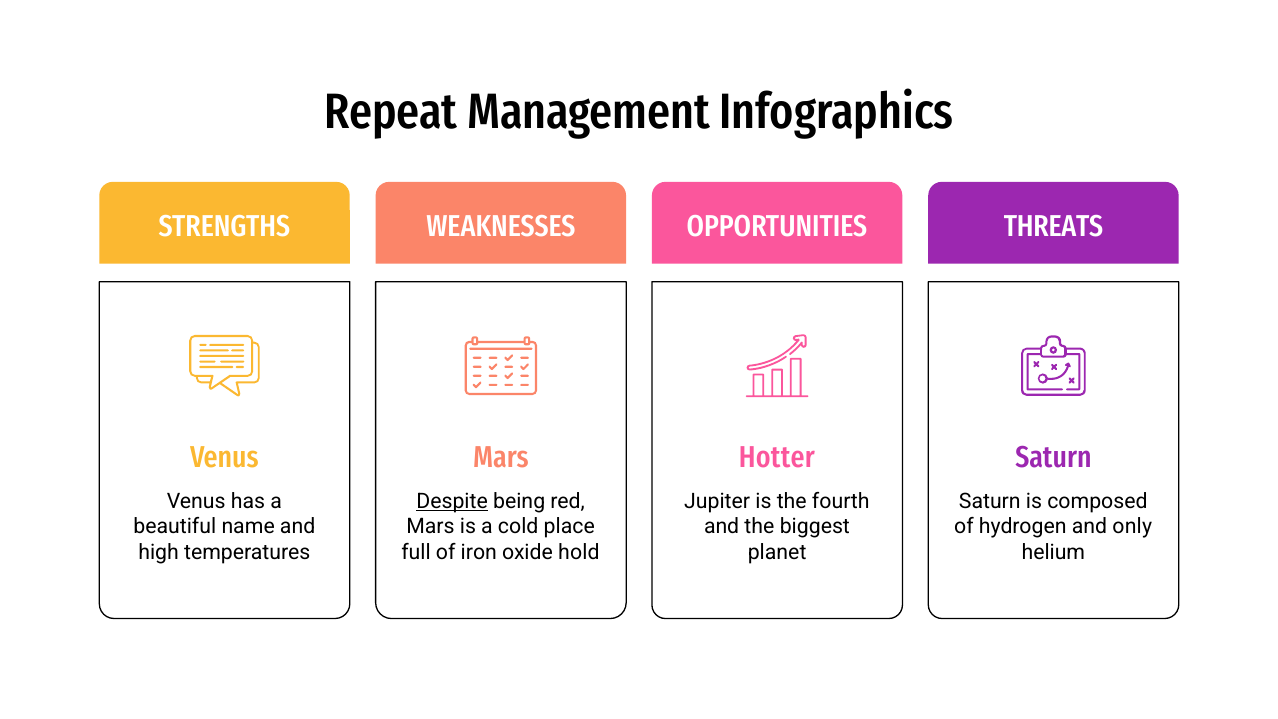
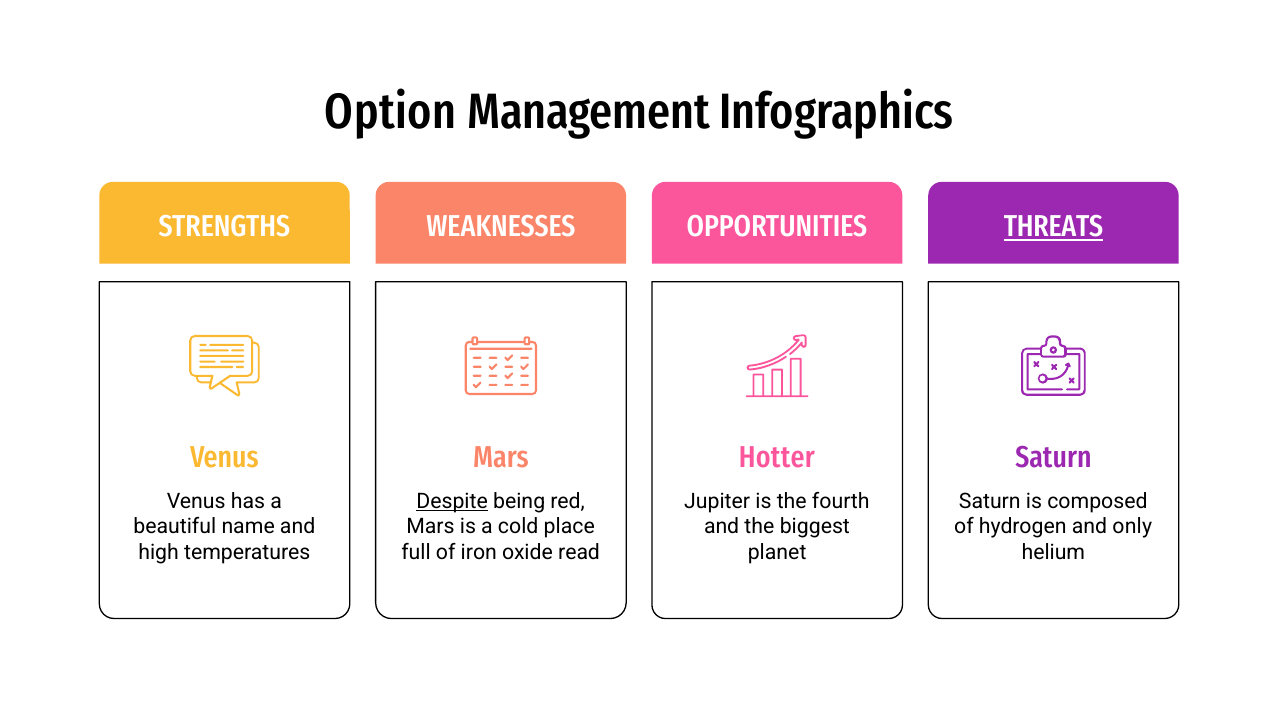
Repeat: Repeat -> Option (391, 112)
THREATS underline: none -> present (1054, 227)
hold: hold -> read (579, 552)
